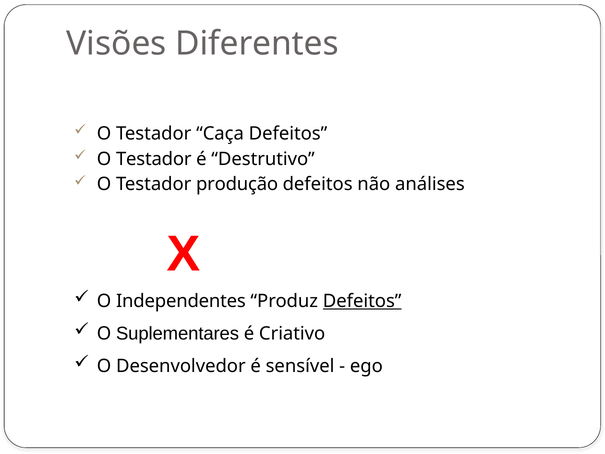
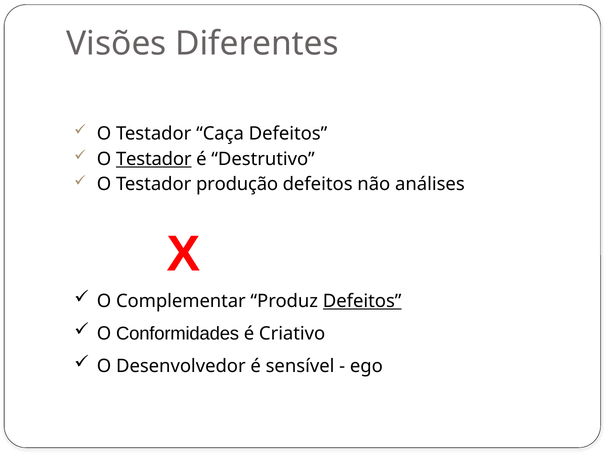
Testador underline: none -> present (154, 159)
Independentes: Independentes -> Complementar (181, 301)
Suplementares: Suplementares -> Conformidades (178, 333)
